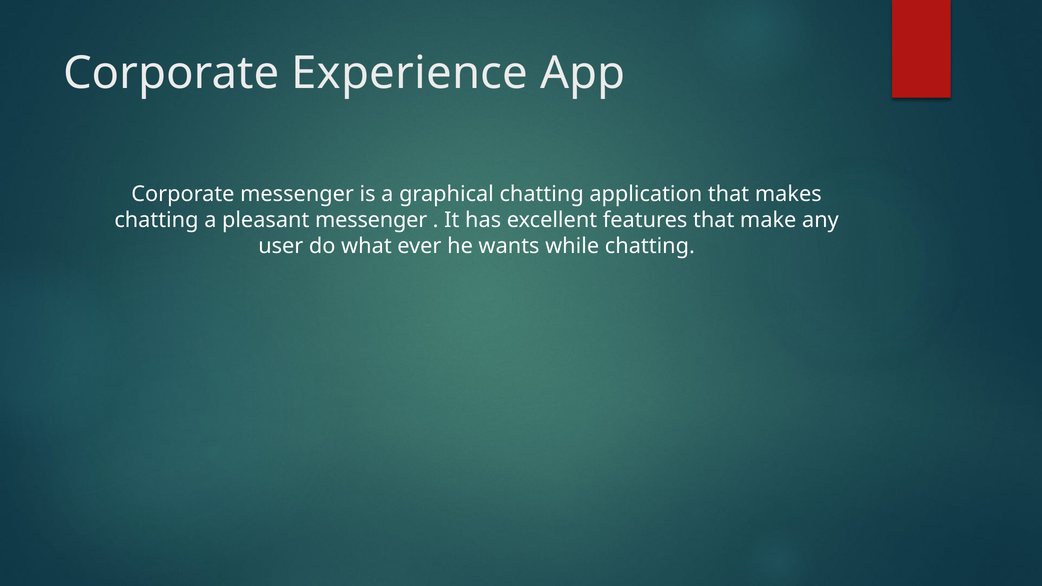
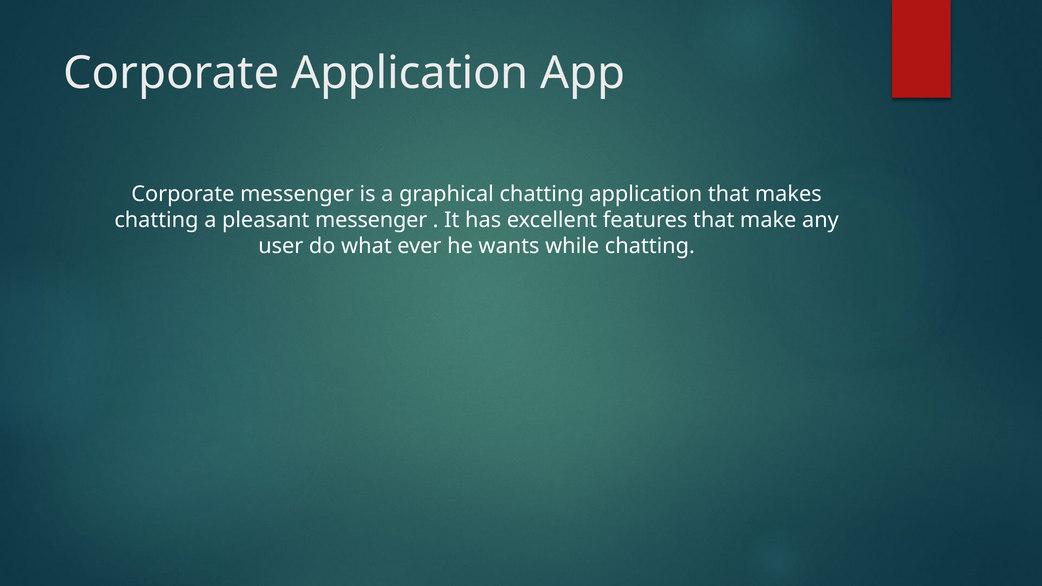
Corporate Experience: Experience -> Application (410, 73)
